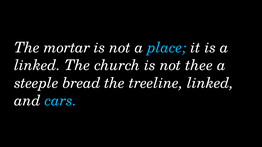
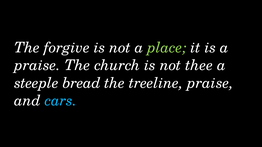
mortar: mortar -> forgive (67, 48)
place colour: light blue -> light green (167, 48)
linked: linked -> praise (37, 65)
treeline linked: linked -> praise (210, 83)
